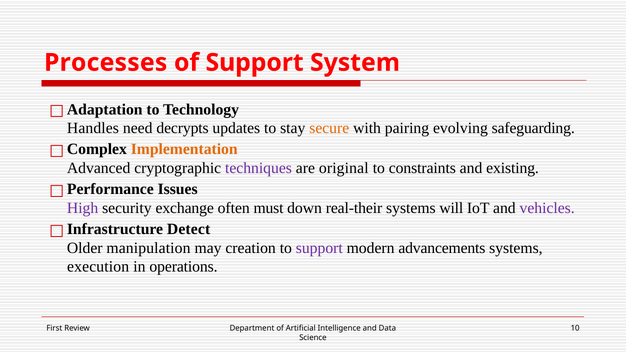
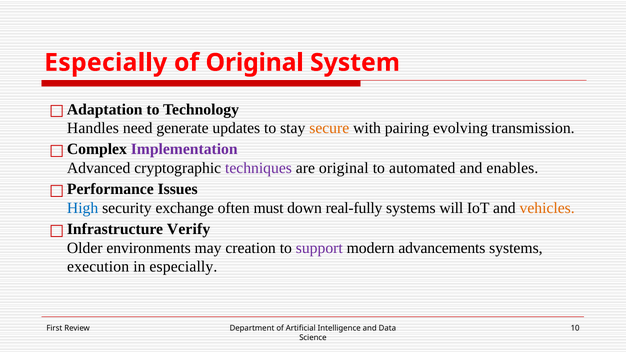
Processes: Processes -> Especially (106, 63)
of Support: Support -> Original (255, 63)
decrypts: decrypts -> generate (183, 128)
safeguarding: safeguarding -> transmission (533, 128)
Implementation colour: orange -> purple (184, 149)
constraints: constraints -> automated (422, 168)
existing: existing -> enables (512, 168)
High colour: purple -> blue (83, 208)
real-their: real-their -> real-fully (354, 208)
vehicles colour: purple -> orange (547, 208)
Detect: Detect -> Verify (189, 229)
manipulation: manipulation -> environments (149, 248)
in operations: operations -> especially (183, 267)
